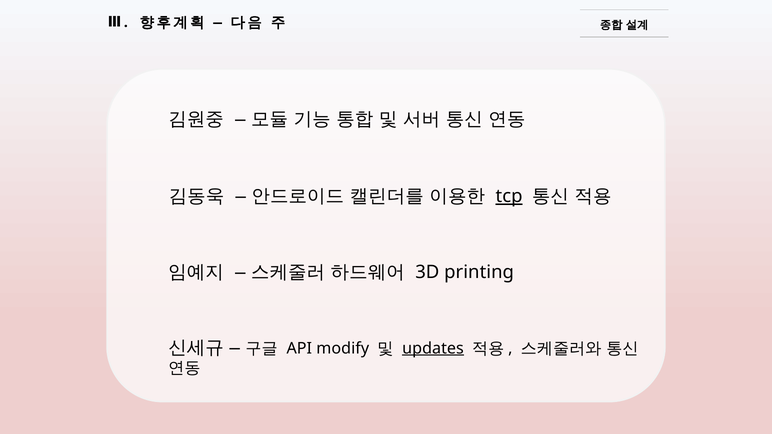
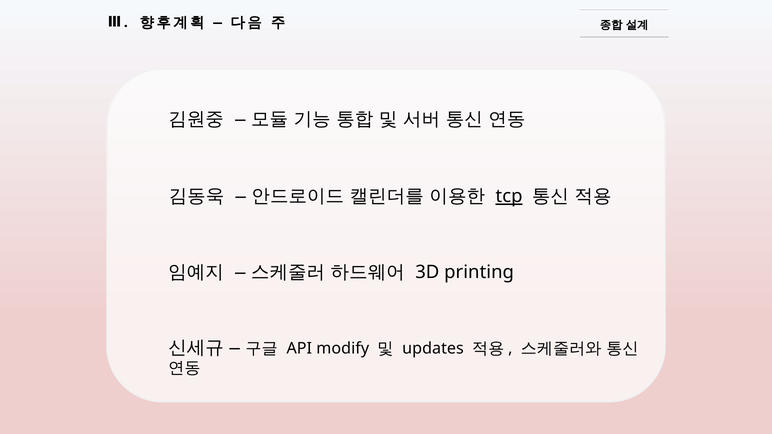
updates underline: present -> none (433, 348)
